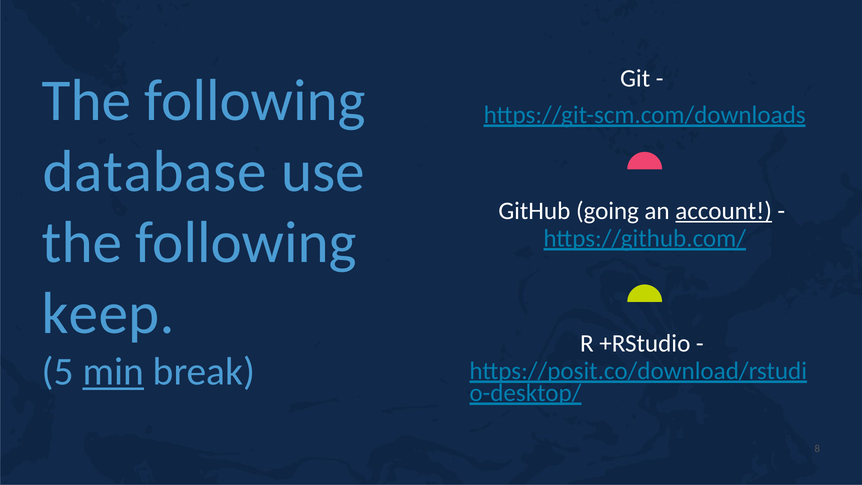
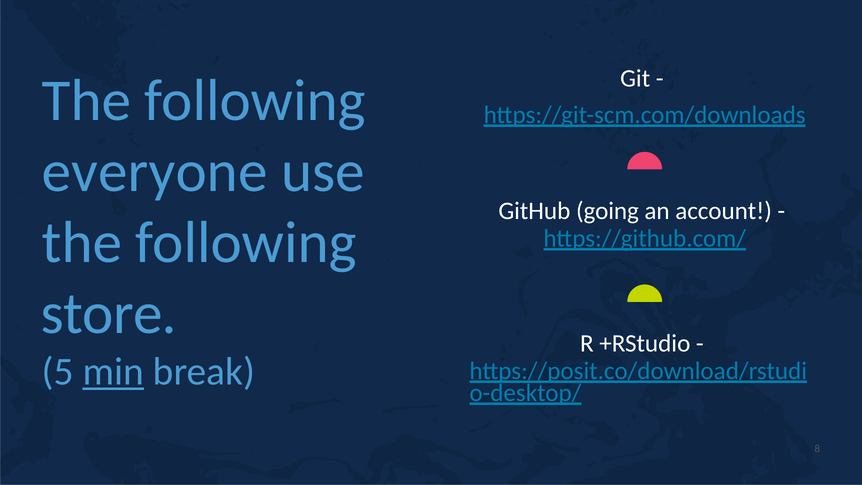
database: database -> everyone (155, 172)
account underline: present -> none (724, 211)
keep: keep -> store (109, 314)
